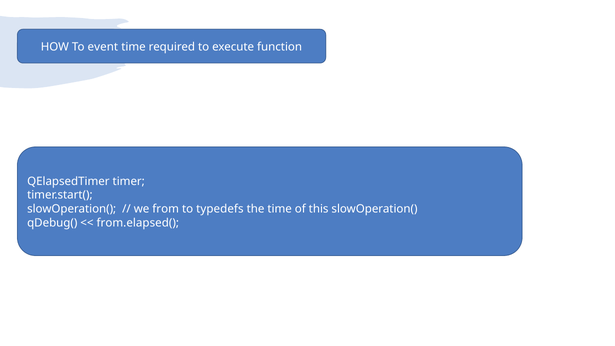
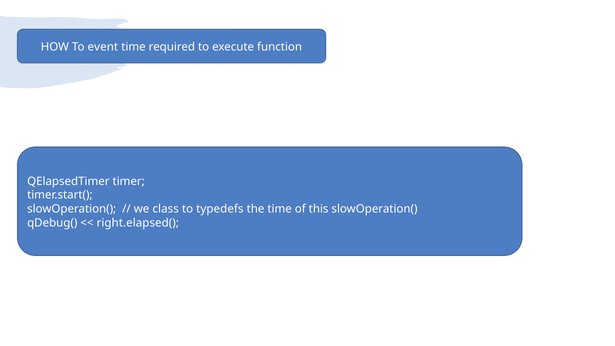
from: from -> class (166, 209)
from.elapsed(: from.elapsed( -> right.elapsed( (138, 223)
